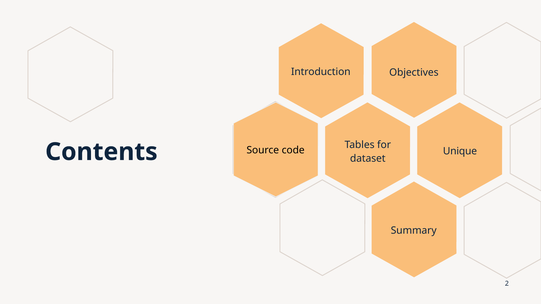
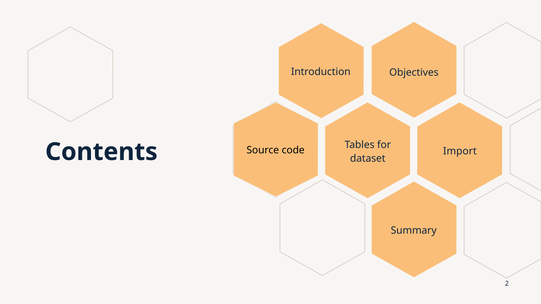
Unique: Unique -> Import (460, 151)
